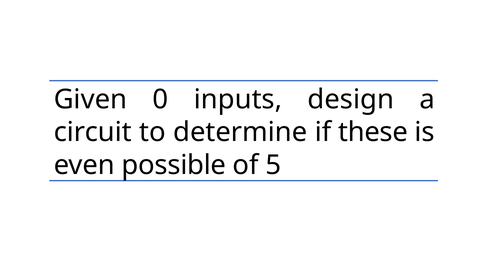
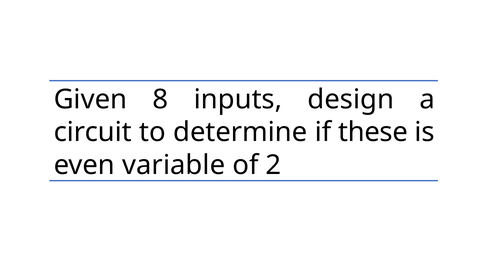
0: 0 -> 8 (160, 100)
possible: possible -> variable (174, 165)
5: 5 -> 2 (274, 165)
